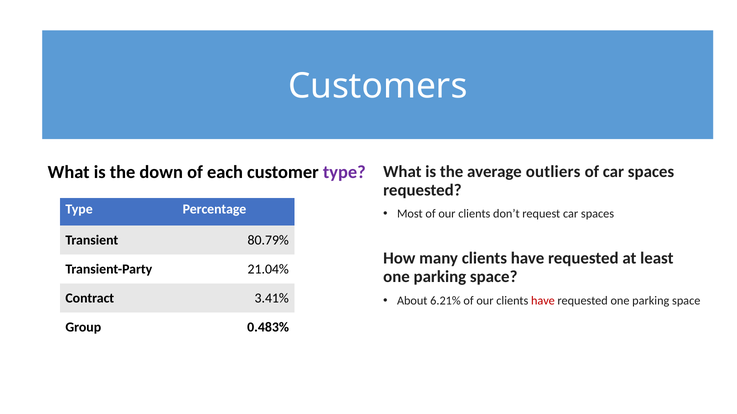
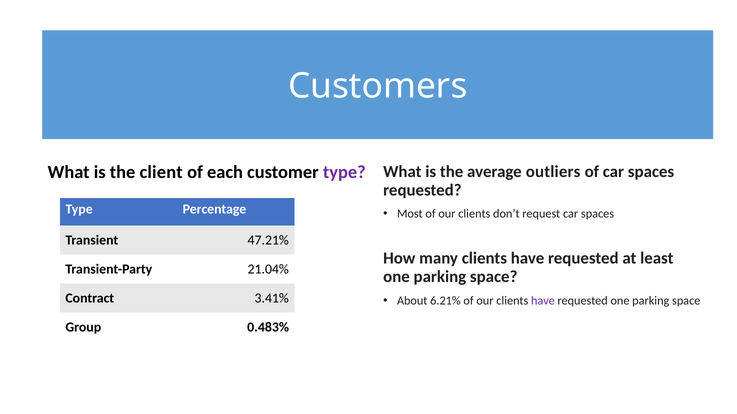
down: down -> client (161, 172)
80.79%: 80.79% -> 47.21% (268, 241)
have colour: red -> purple (543, 301)
